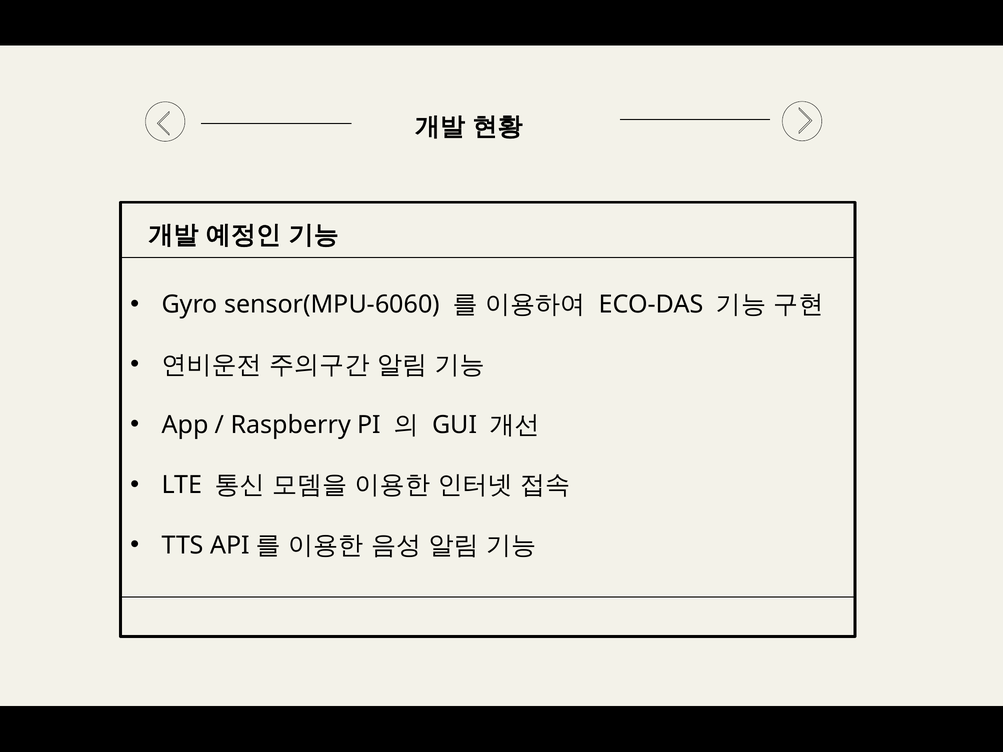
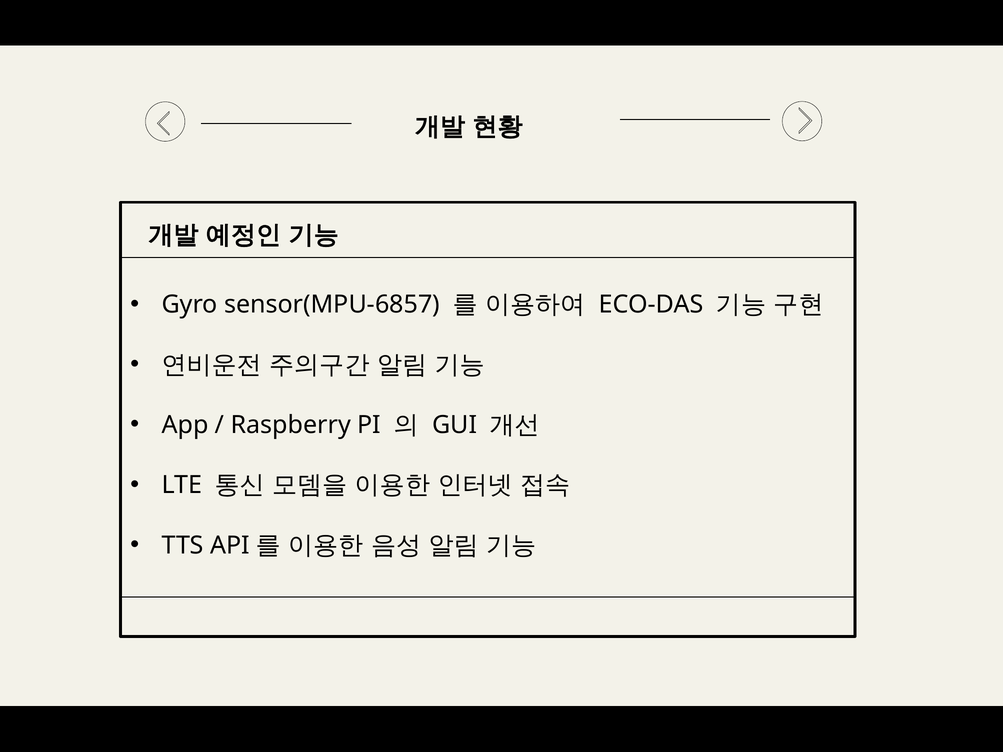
sensor(MPU-6060: sensor(MPU-6060 -> sensor(MPU-6857 (332, 305)
